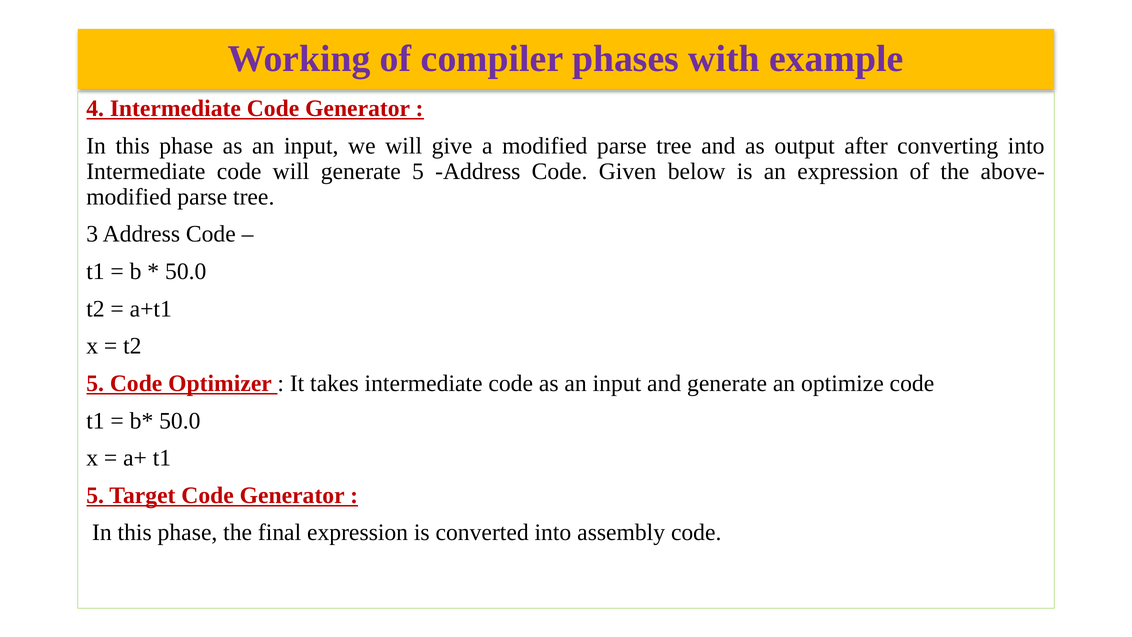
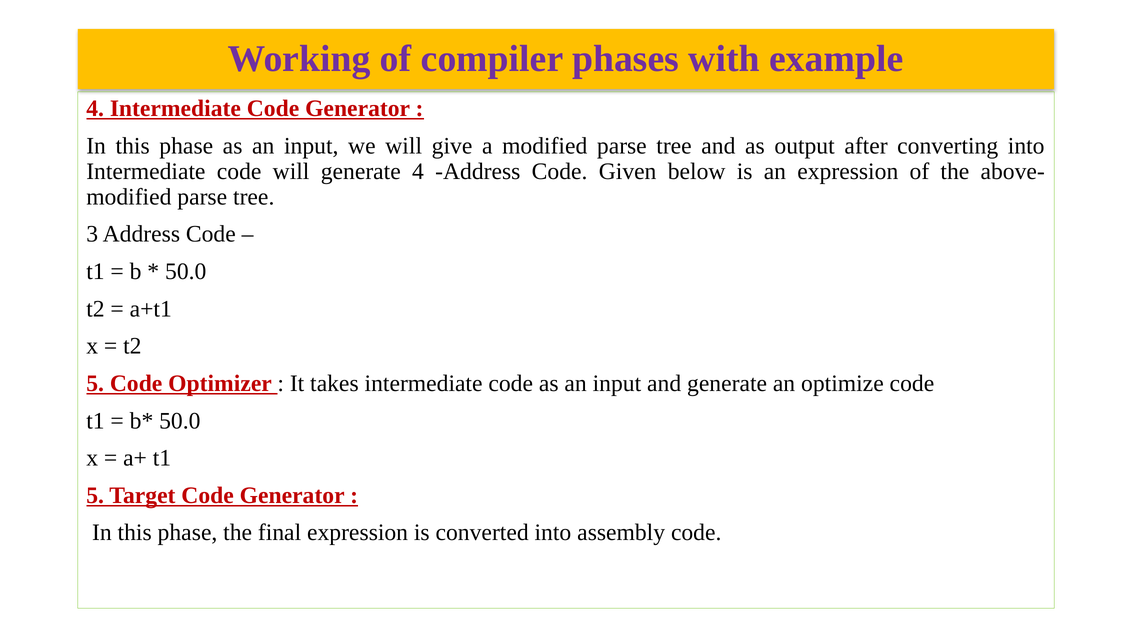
generate 5: 5 -> 4 (418, 171)
